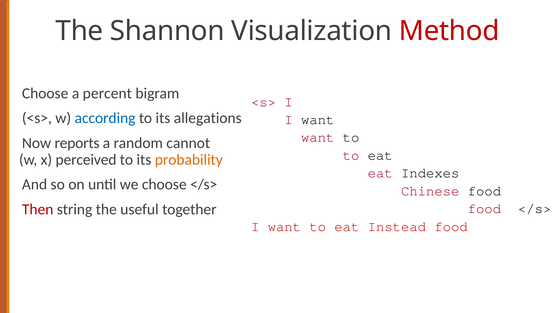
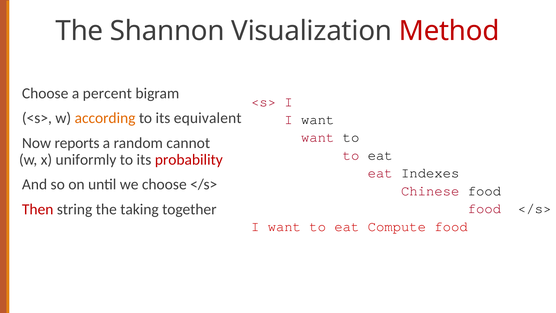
according colour: blue -> orange (105, 118)
allegations: allegations -> equivalent (208, 118)
perceived: perceived -> uniformly (86, 160)
probability colour: orange -> red (189, 160)
useful: useful -> taking (139, 209)
Instead: Instead -> Compute (397, 226)
